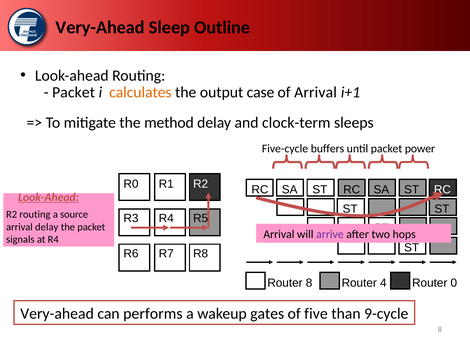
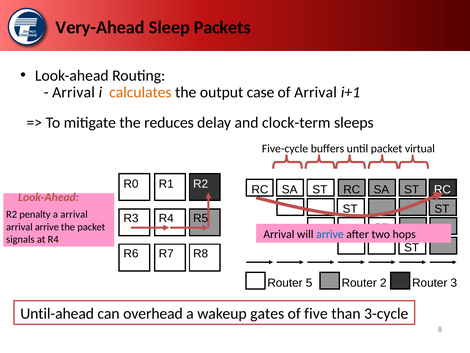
Outline: Outline -> Packets (222, 27)
Packet: Packet -> Arrival (74, 92)
method: method -> reduces (169, 122)
power: power -> virtual (420, 148)
Look-Ahead underline: present -> none (49, 197)
R2 routing: routing -> penalty (35, 214)
a source: source -> arrival (74, 214)
arrival delay: delay -> arrive (47, 227)
arrive colour: purple -> blue (330, 234)
Router 8: 8 -> 5 (309, 282)
4: 4 -> 2 (383, 282)
0: 0 -> 3 (454, 282)
Very-ahead: Very-ahead -> Until-ahead (57, 313)
performs: performs -> overhead (153, 313)
9-cycle: 9-cycle -> 3-cycle (386, 313)
